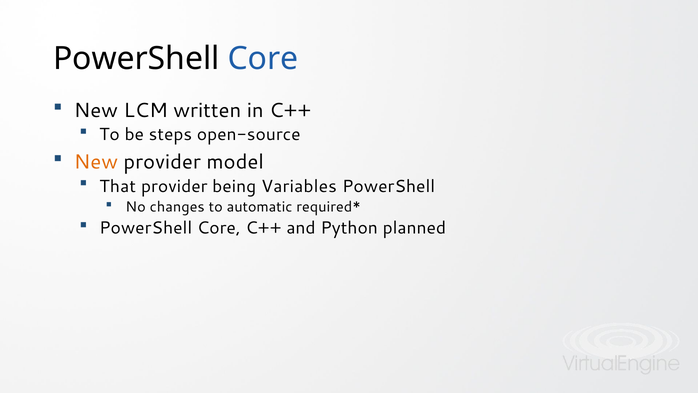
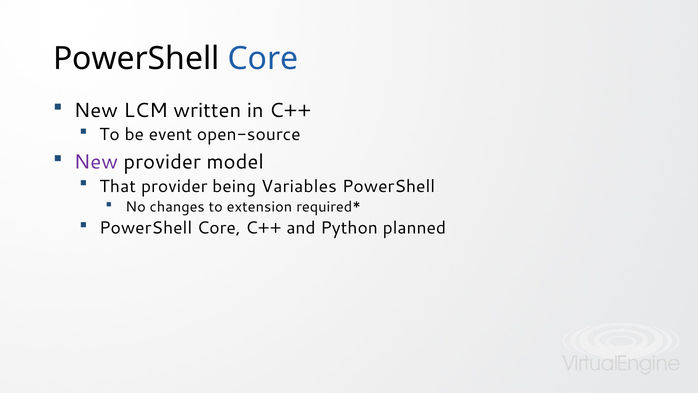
steps: steps -> event (170, 134)
New colour: orange -> purple (96, 162)
automatic: automatic -> extension (259, 207)
